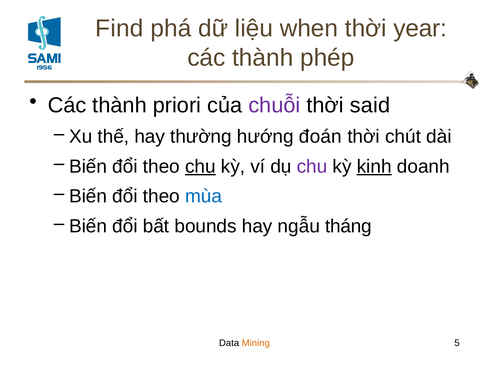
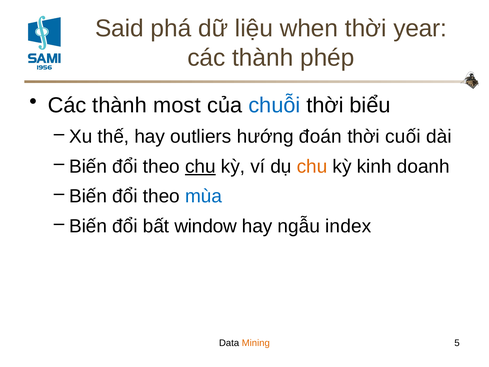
Find: Find -> Said (119, 28)
priori: priori -> most (177, 105)
chuỗi colour: purple -> blue (274, 105)
said: said -> biểu (370, 105)
thường: thường -> outliers (201, 136)
chút: chút -> cuối (403, 136)
chu colour: purple -> orange (312, 166)
kinh underline: present -> none (374, 166)
bounds: bounds -> window (206, 226)
tháng: tháng -> index (348, 226)
